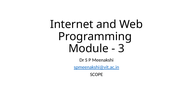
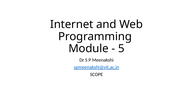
3: 3 -> 5 (121, 49)
